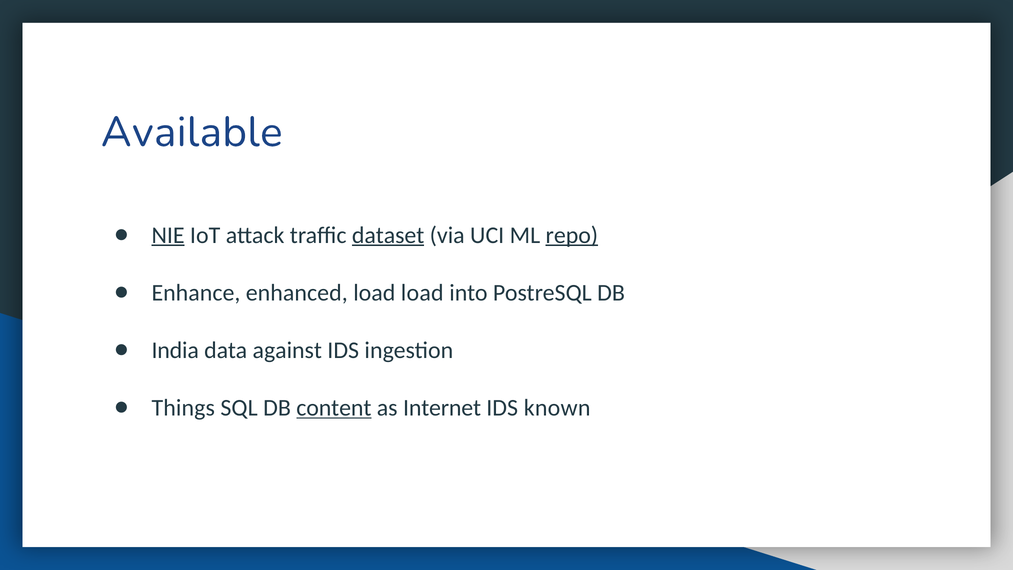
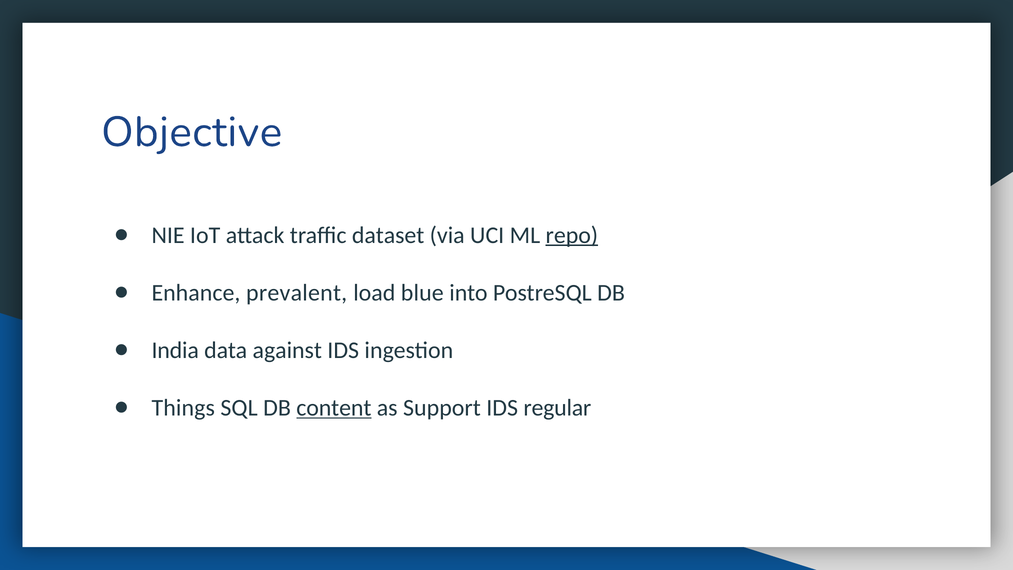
Available: Available -> Objective (192, 132)
NIE underline: present -> none (168, 235)
dataset underline: present -> none (388, 235)
enhanced: enhanced -> prevalent (297, 293)
load load: load -> blue (422, 293)
Internet: Internet -> Support (442, 408)
known: known -> regular (557, 408)
